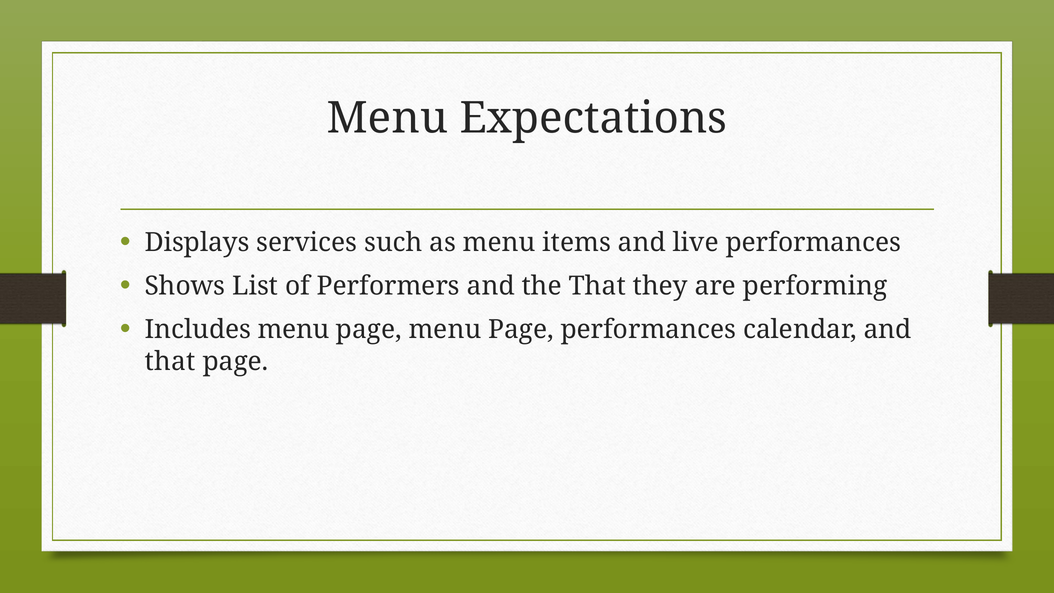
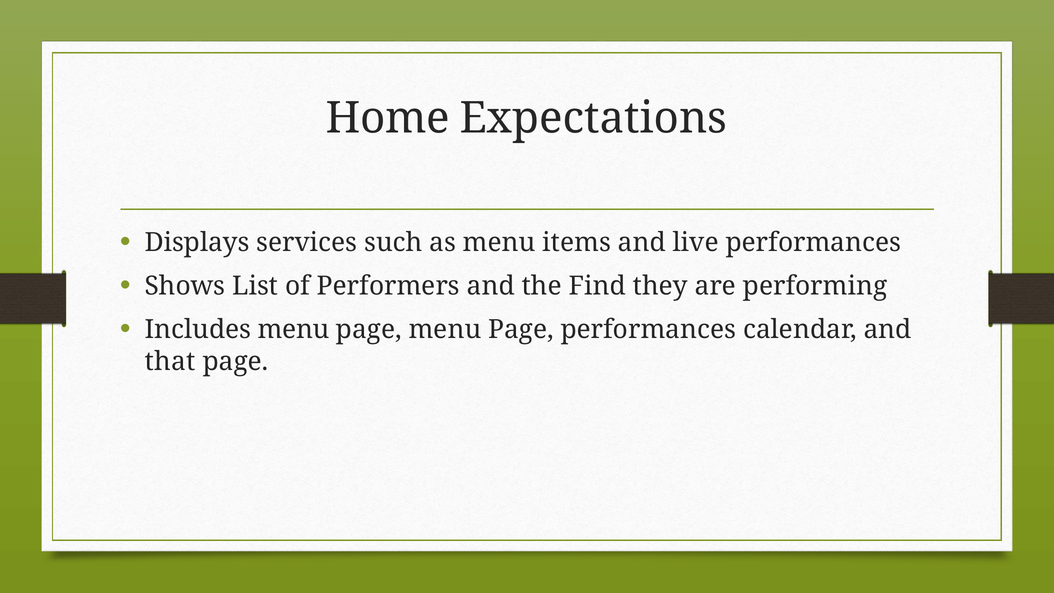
Menu: Menu -> Home (388, 118)
the That: That -> Find (597, 286)
